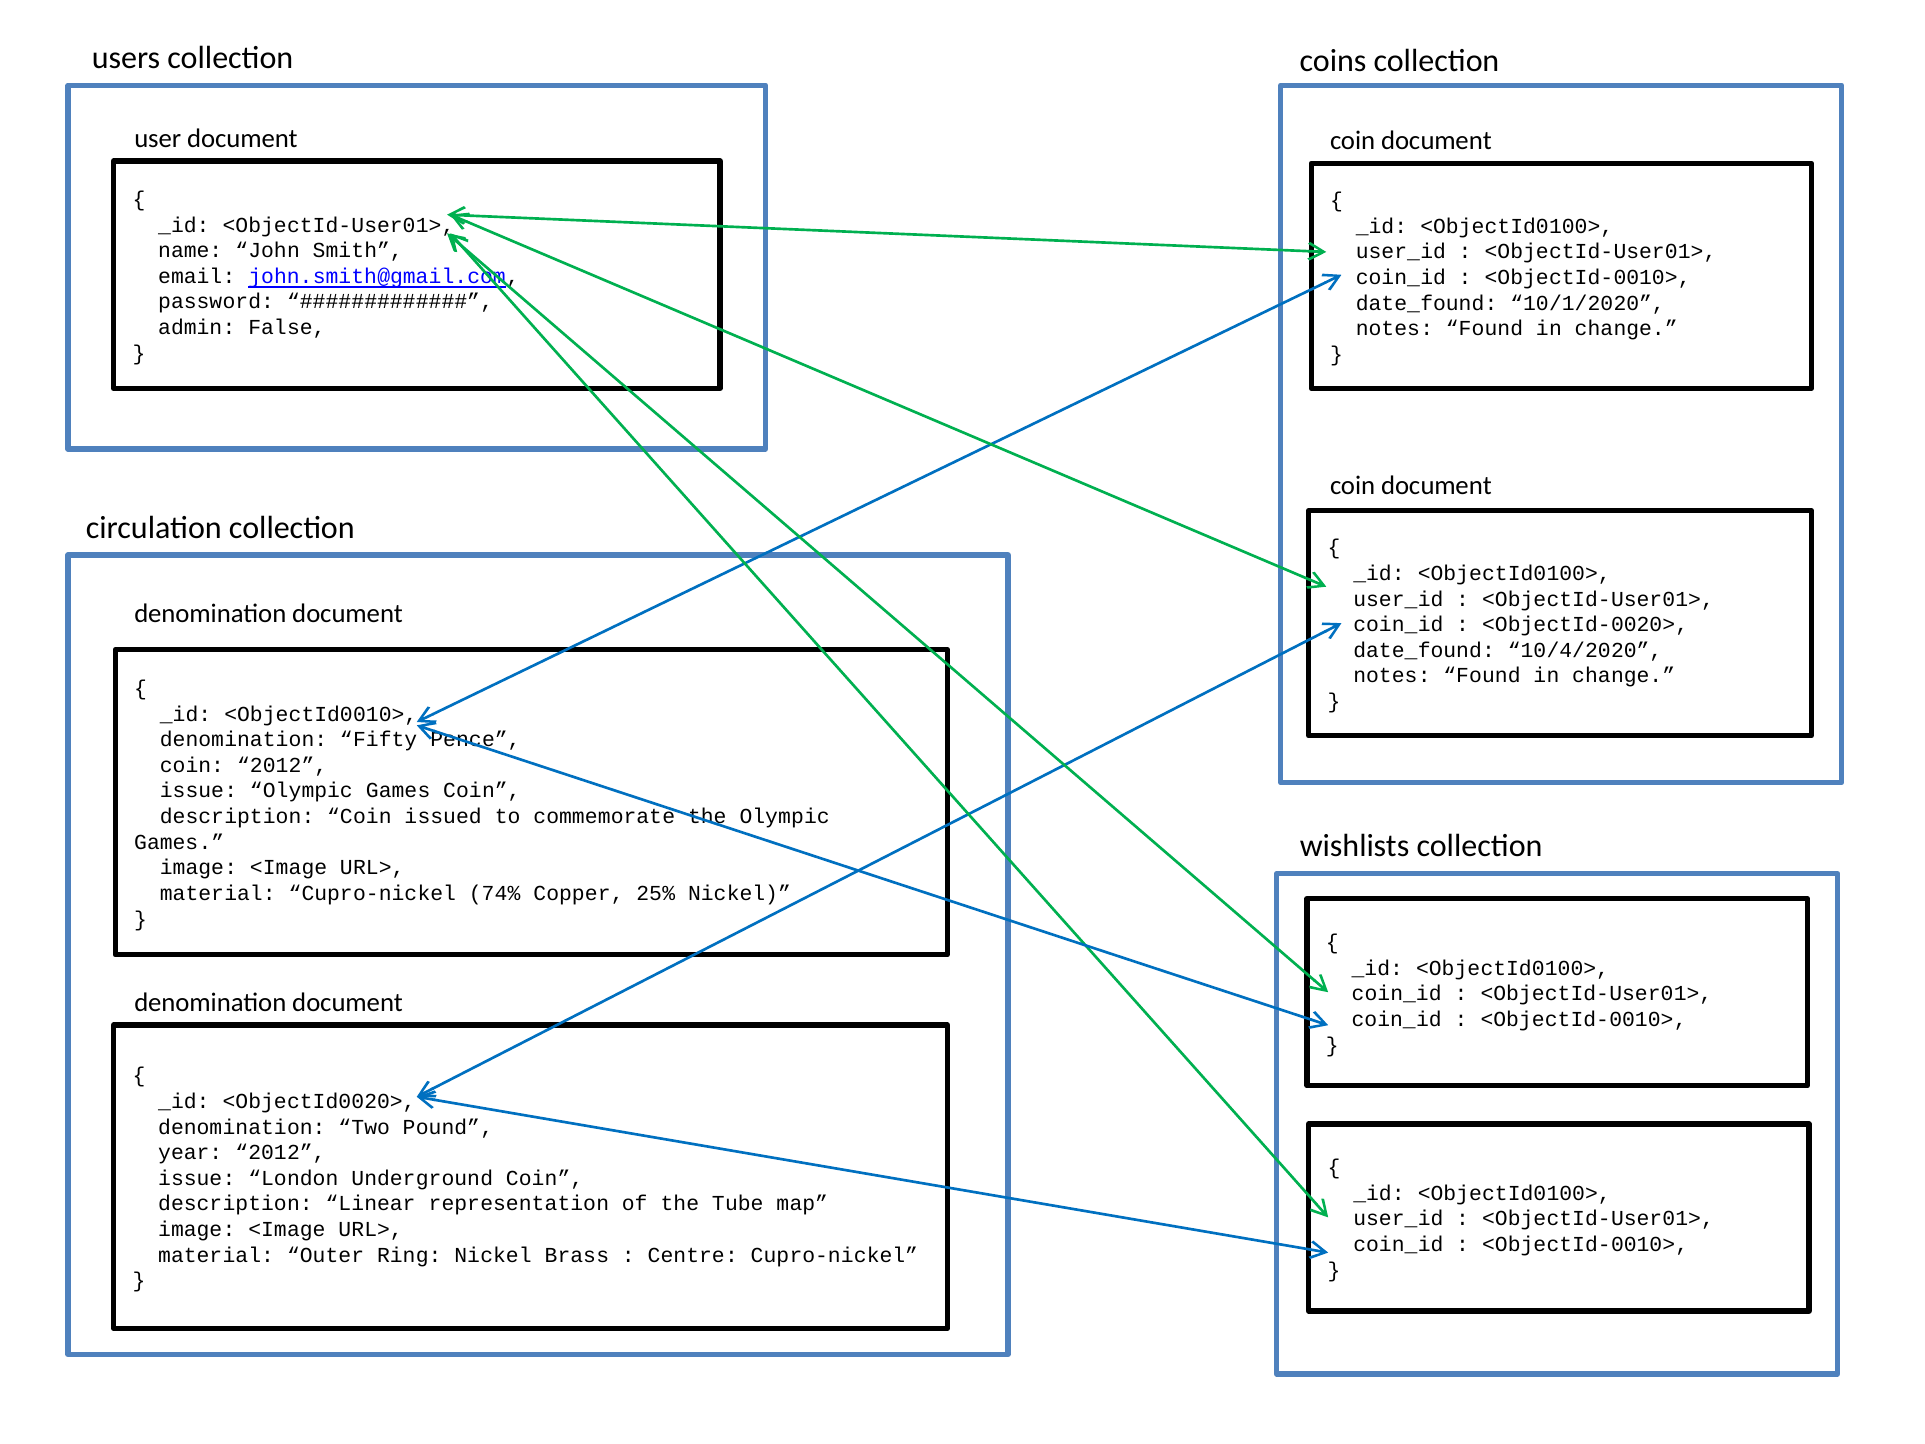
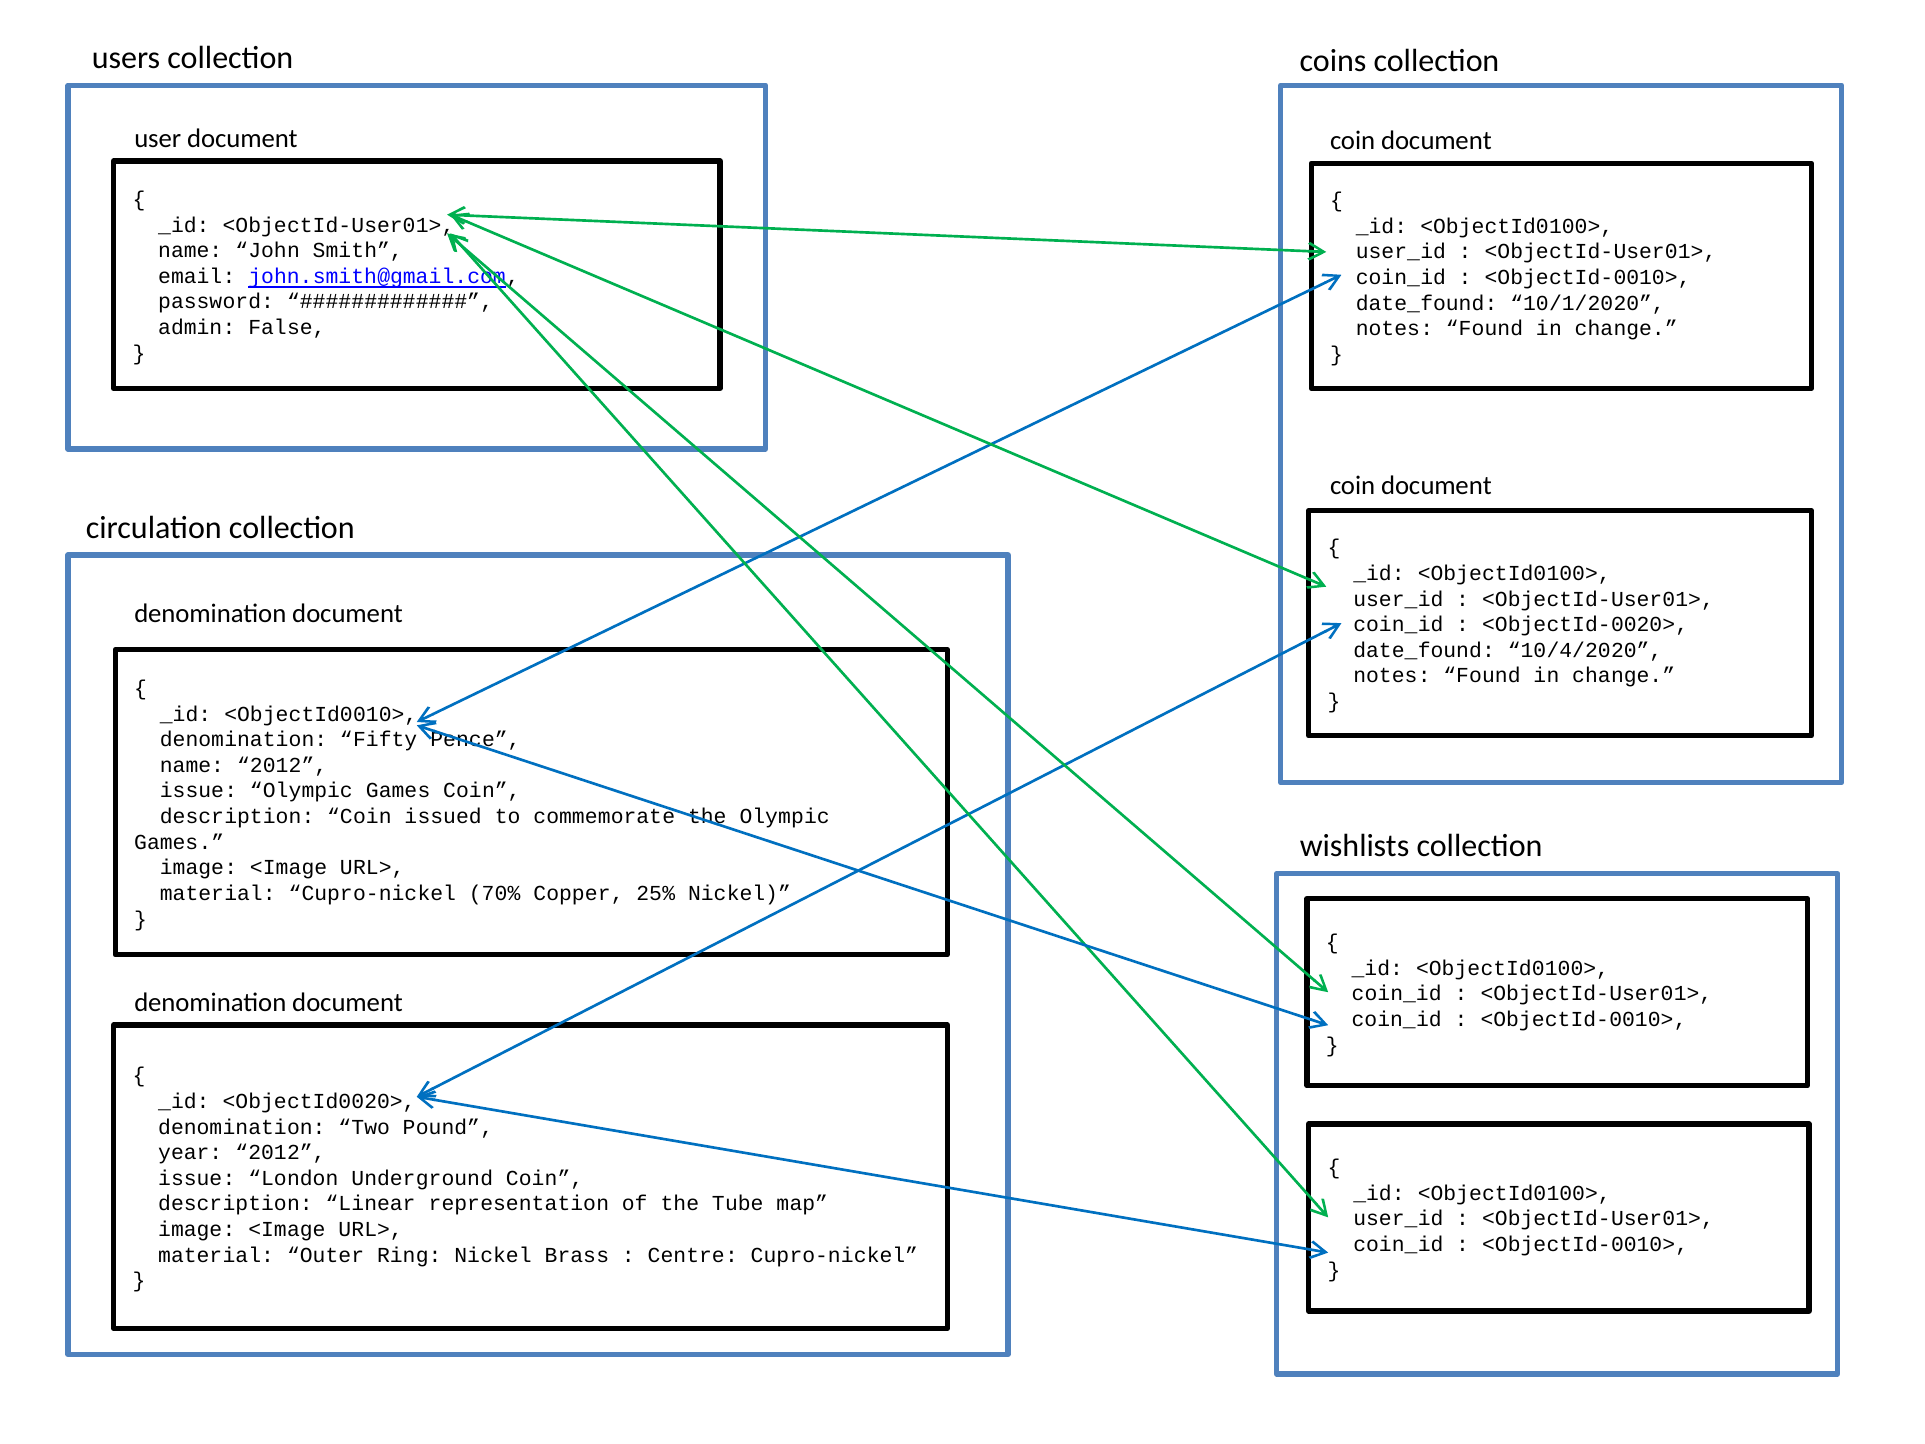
coin: coin -> name (192, 765)
74%: 74% -> 70% (495, 893)
